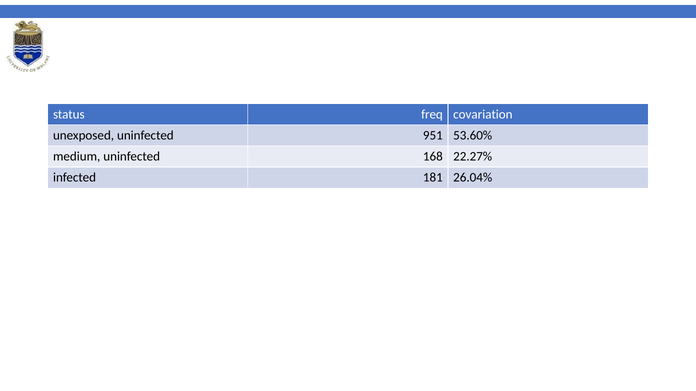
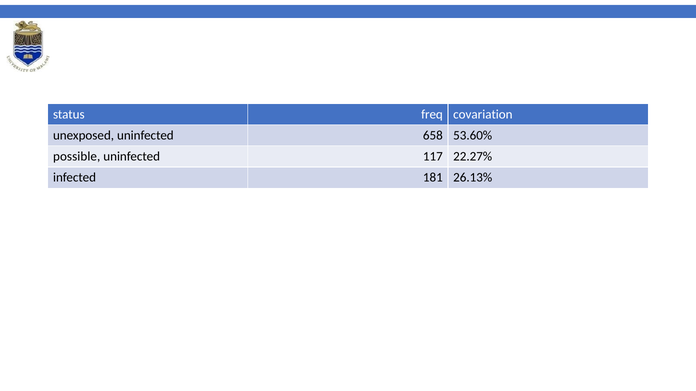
951: 951 -> 658 (433, 136)
medium: medium -> possible (77, 157)
168: 168 -> 117 (433, 157)
26.04%: 26.04% -> 26.13% (473, 178)
